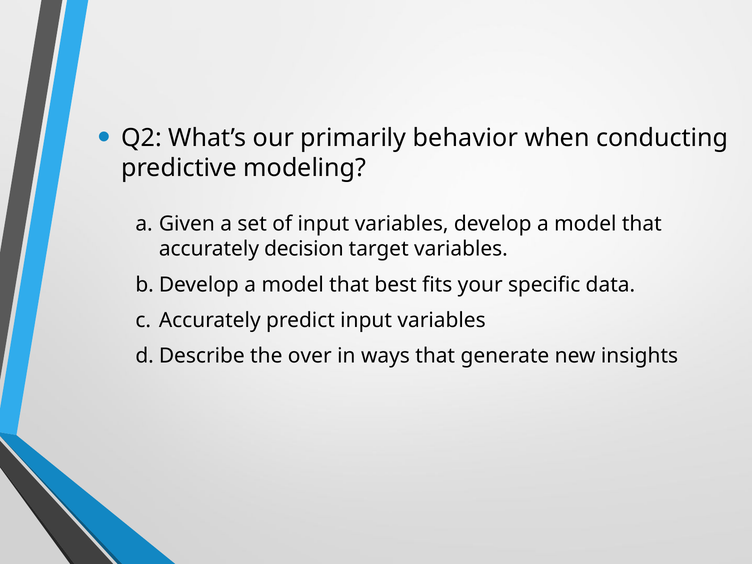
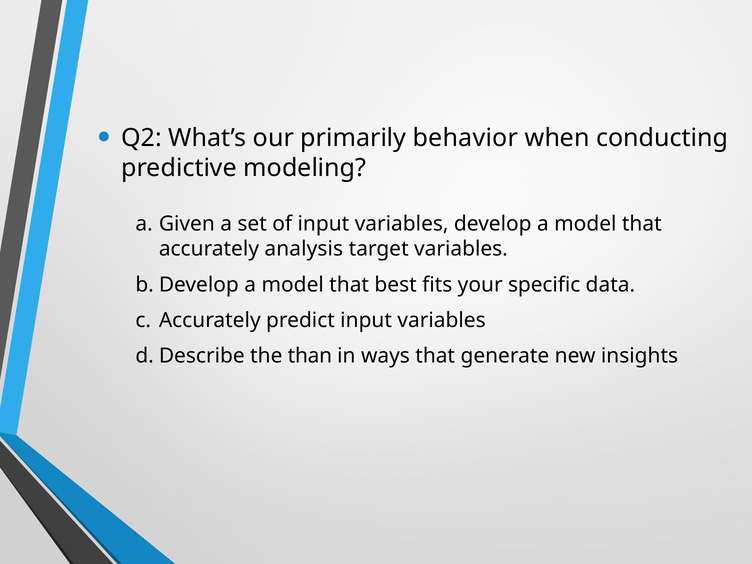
decision: decision -> analysis (304, 249)
over: over -> than (310, 356)
